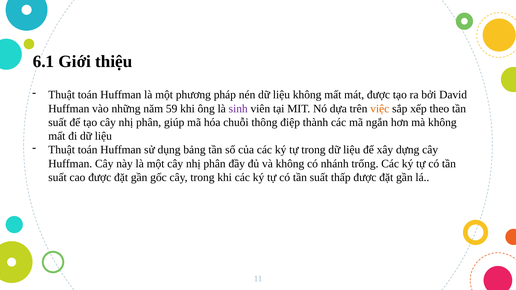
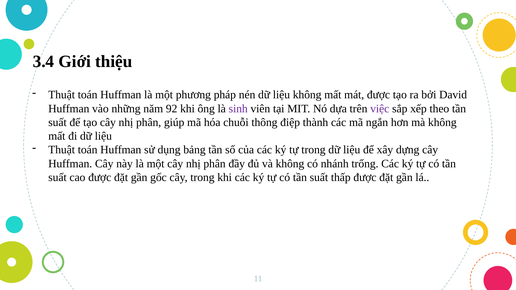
6.1: 6.1 -> 3.4 (44, 62)
59: 59 -> 92 (172, 109)
việc colour: orange -> purple (380, 109)
